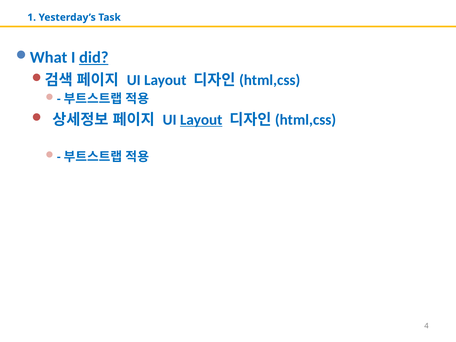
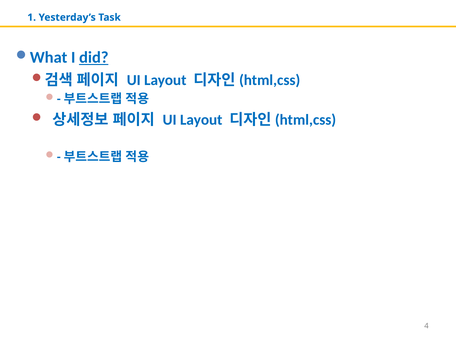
Layout underline: present -> none (201, 120)
